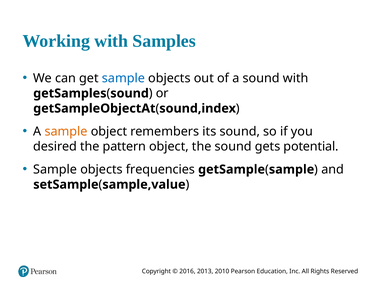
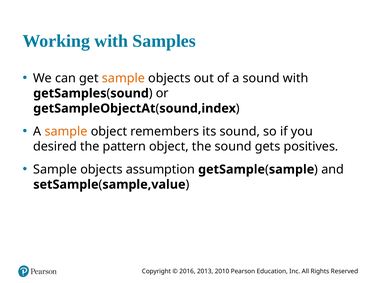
sample colour: blue -> orange (123, 78)
potential: potential -> positives (311, 147)
frequencies: frequencies -> assumption (160, 170)
